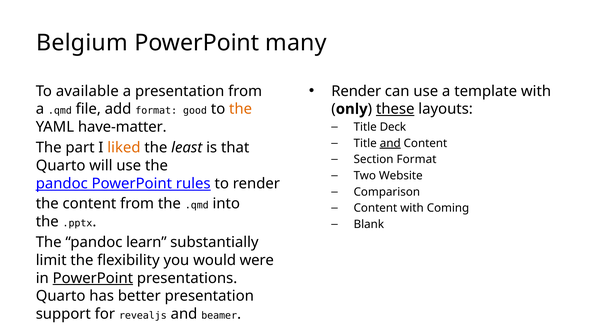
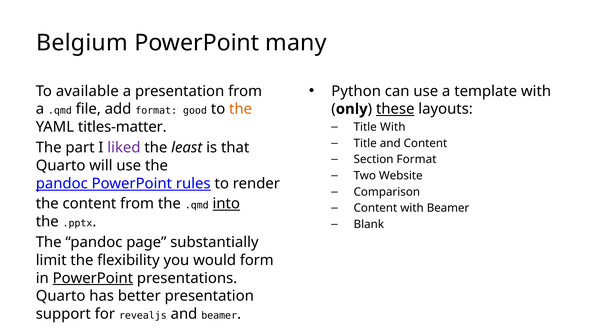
Render: Render -> Python (356, 91)
Title Deck: Deck -> With (393, 127)
have-matter: have-matter -> titles-matter (122, 127)
and underline: present -> none (390, 143)
liked colour: orange -> purple (124, 148)
into underline: none -> present (226, 204)
with Coming: Coming -> Beamer (448, 208)
learn: learn -> page (146, 243)
were: were -> form (257, 260)
